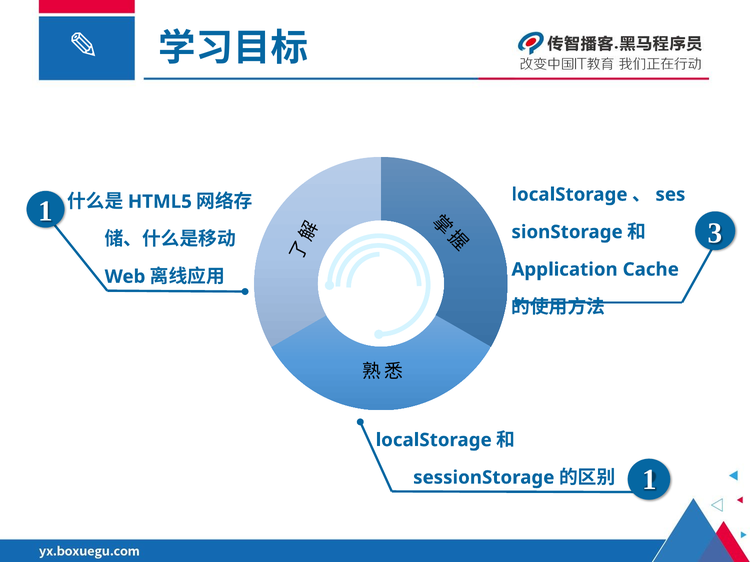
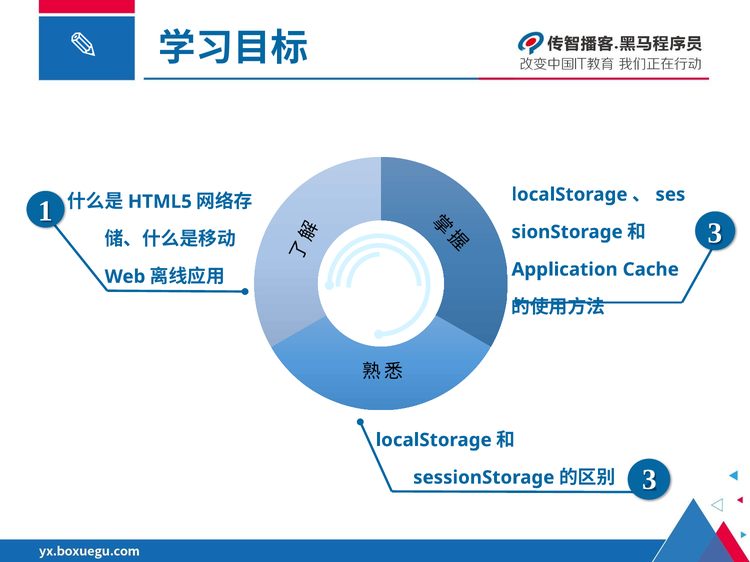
1: 1 -> 3 (649, 480)
